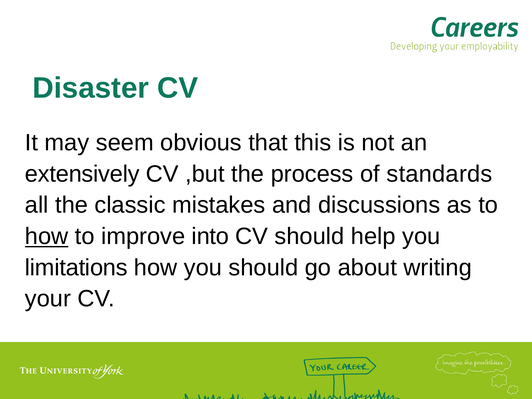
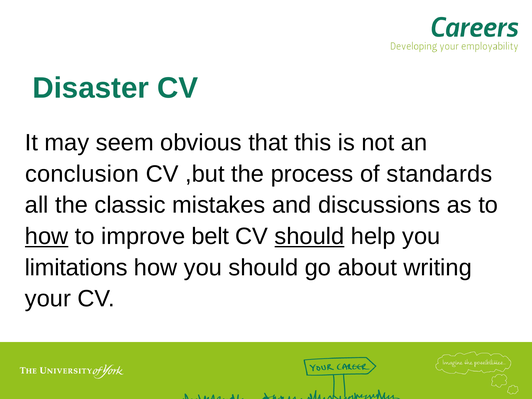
extensively: extensively -> conclusion (82, 174)
into: into -> belt (210, 236)
should underline: none -> present (309, 236)
